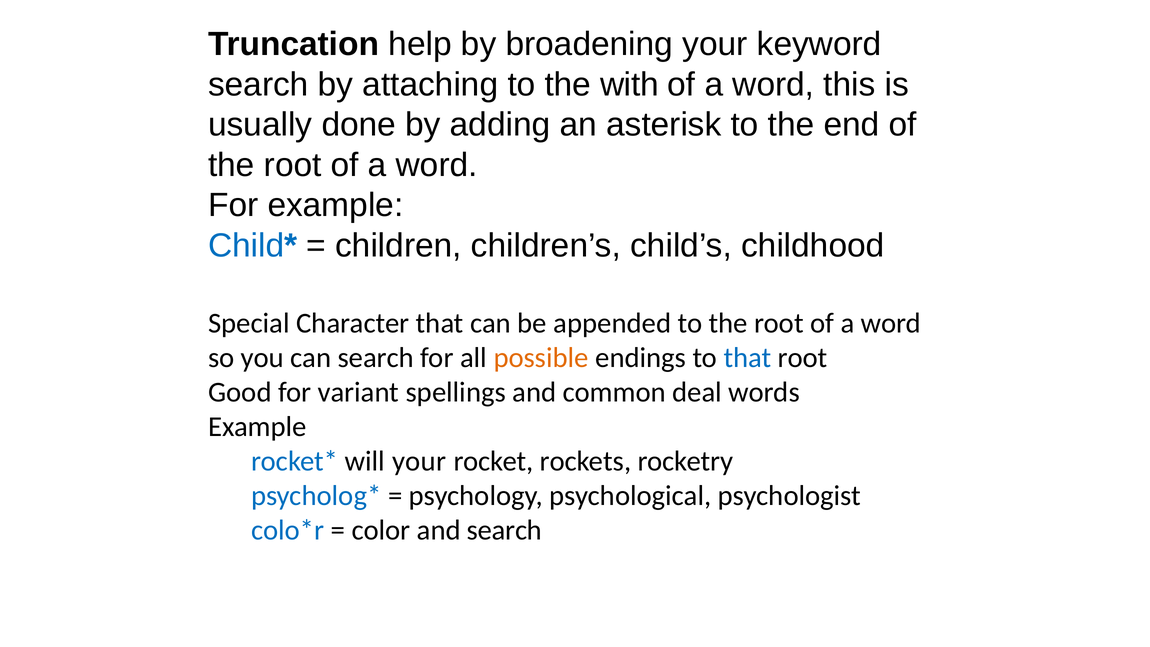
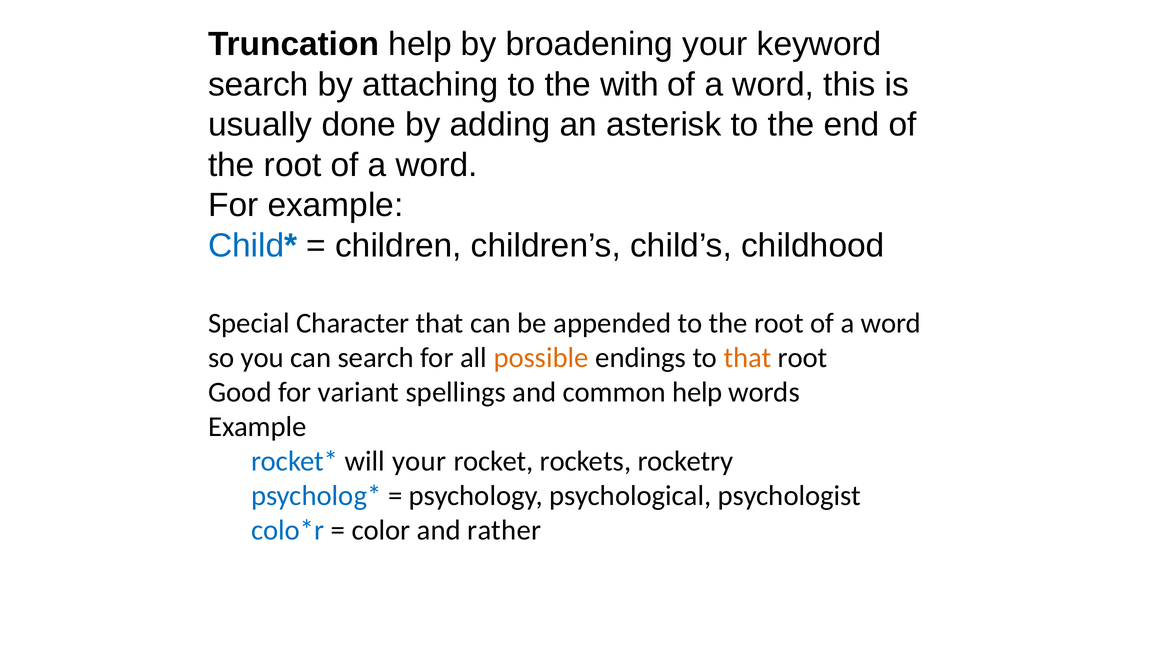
that colour: blue -> orange (748, 357)
common deal: deal -> help (697, 392)
and search: search -> rather (504, 530)
